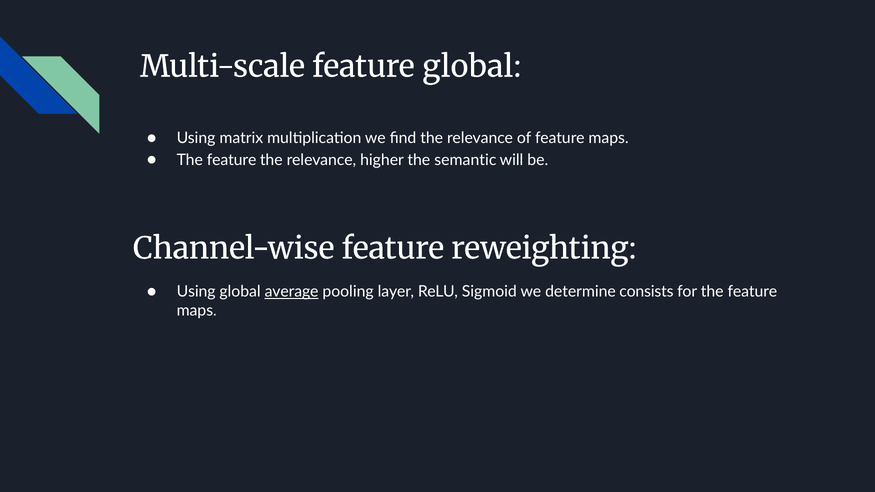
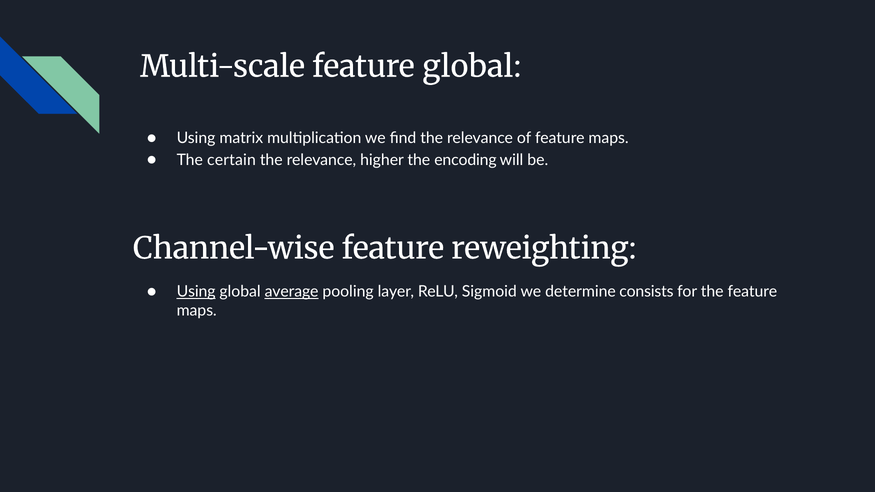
feature: feature -> certain (231, 160)
semantic: semantic -> encoding (465, 160)
Using underline: none -> present (196, 292)
